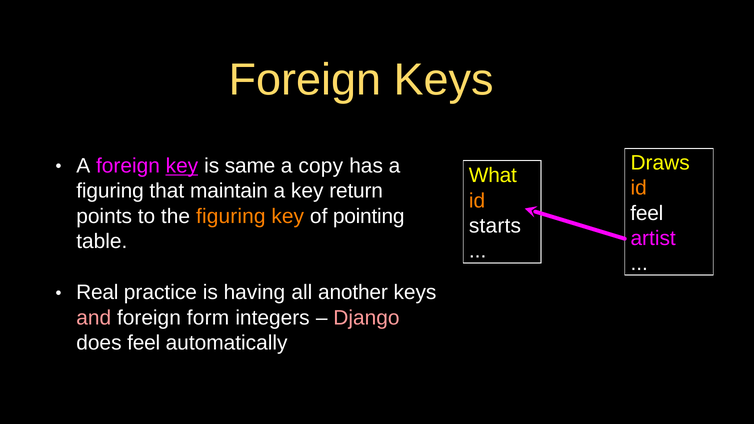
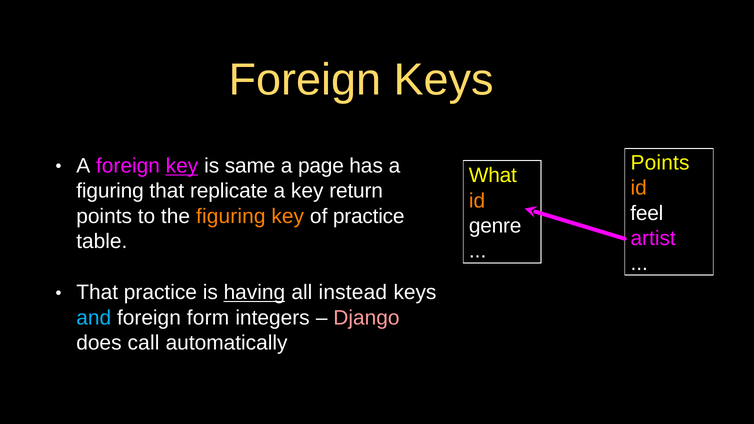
Draws: Draws -> Points (660, 163)
copy: copy -> page (321, 166)
maintain: maintain -> replicate (229, 191)
of pointing: pointing -> practice (369, 216)
starts: starts -> genre (495, 226)
Real: Real -> That (97, 293)
having underline: none -> present (254, 293)
another: another -> instead (353, 293)
and colour: pink -> light blue (94, 318)
does feel: feel -> call (144, 343)
